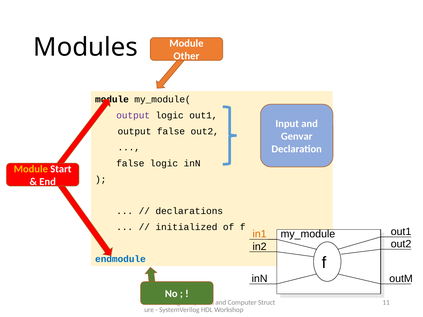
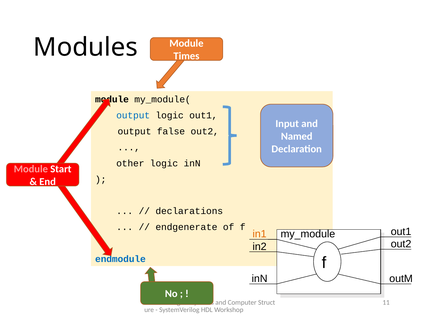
Other: Other -> Times (186, 56)
output colour: purple -> blue (133, 116)
Genvar: Genvar -> Named (297, 136)
false: false -> other (130, 163)
Module colour: yellow -> pink (31, 169)
initialized: initialized -> endgenerate (186, 227)
